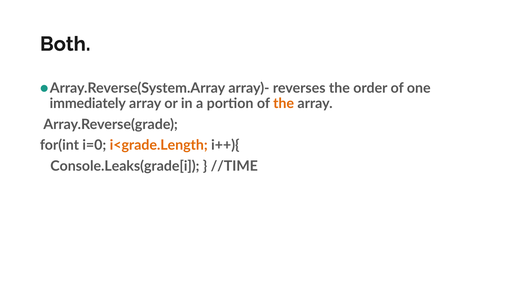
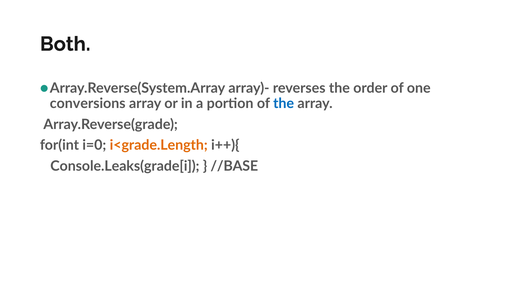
immediately: immediately -> conversions (88, 103)
the colour: orange -> blue (284, 103)
//TIME: //TIME -> //BASE (234, 166)
